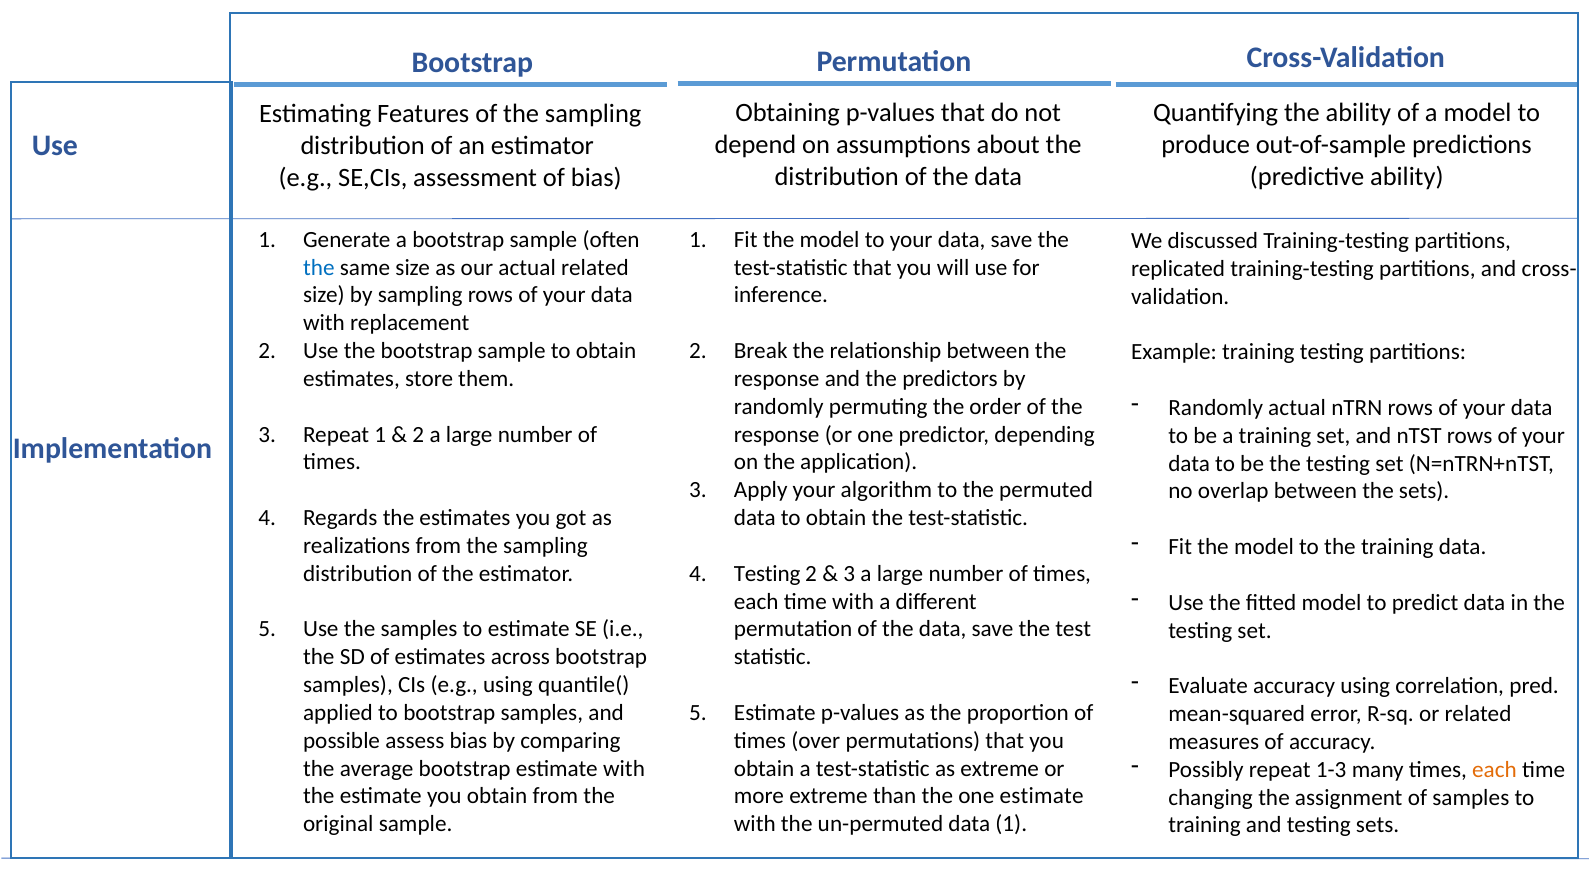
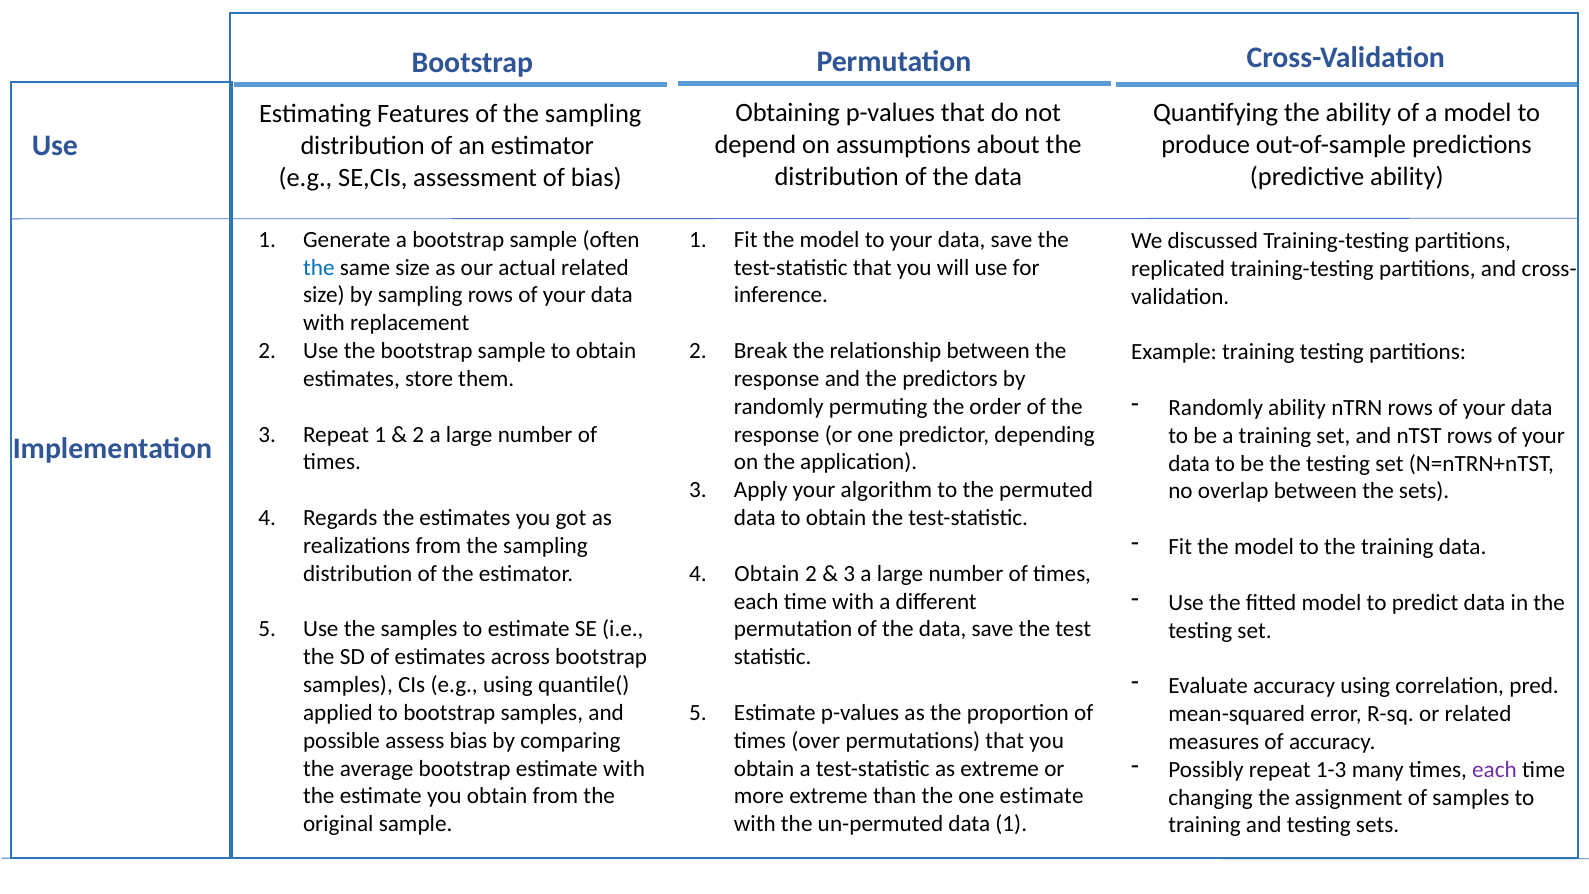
Randomly actual: actual -> ability (1297, 408)
Testing: Testing -> Obtain (767, 573)
each colour: orange -> purple (1494, 769)
